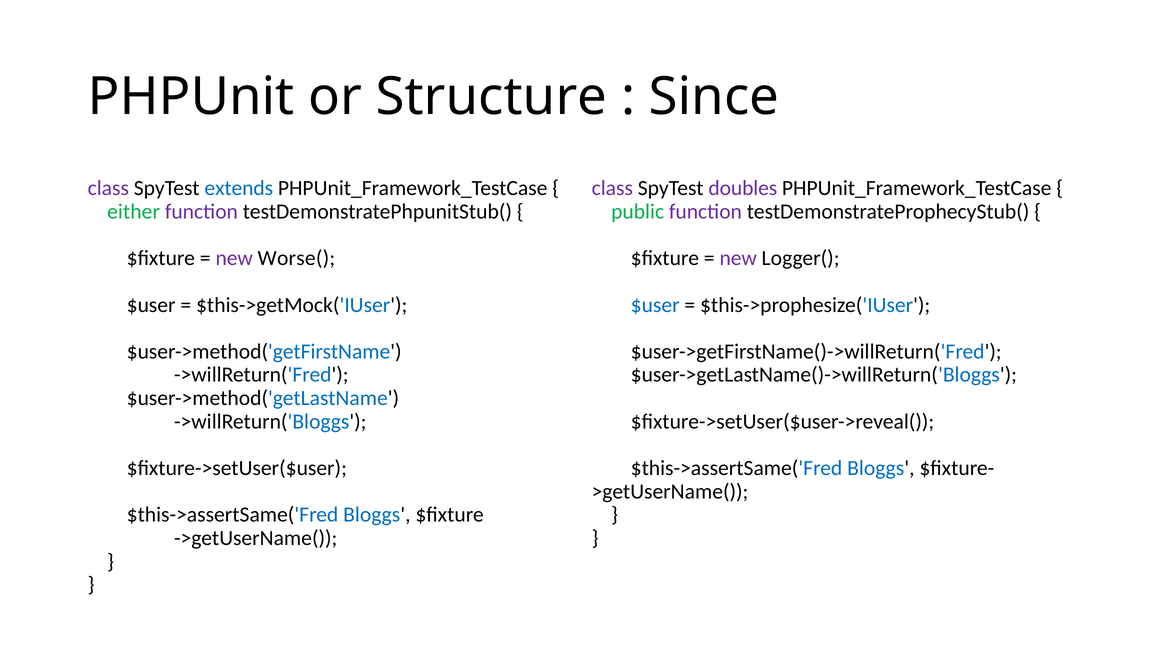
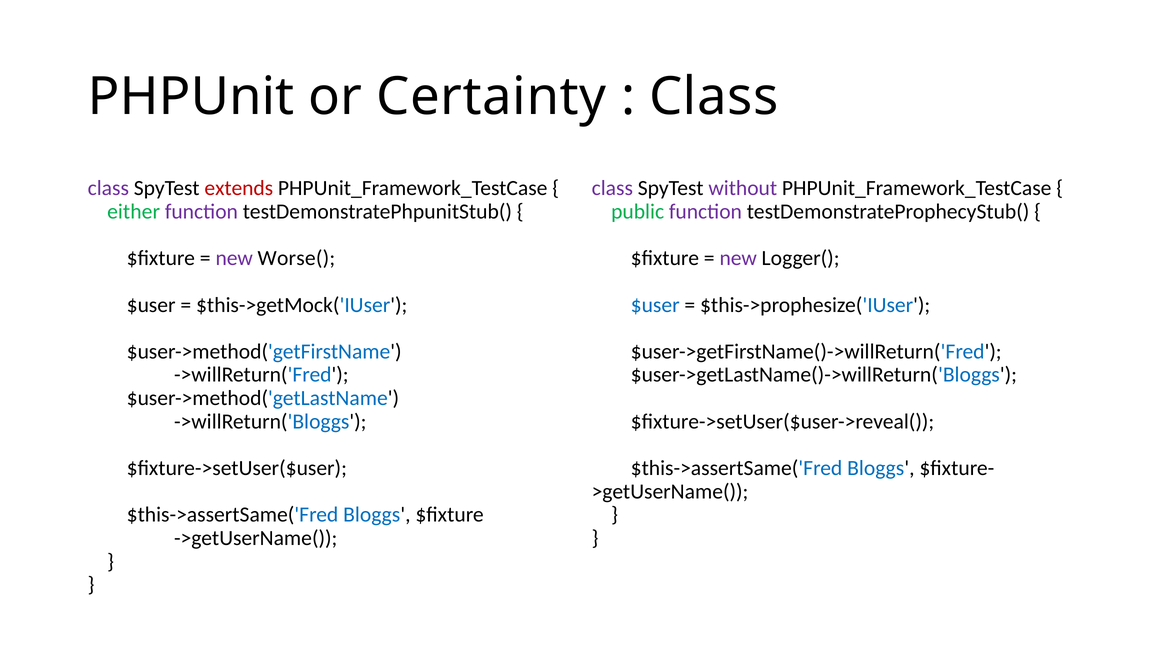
Structure: Structure -> Certainty (491, 97)
Since: Since -> Class (714, 97)
extends colour: blue -> red (239, 188)
doubles: doubles -> without (743, 188)
